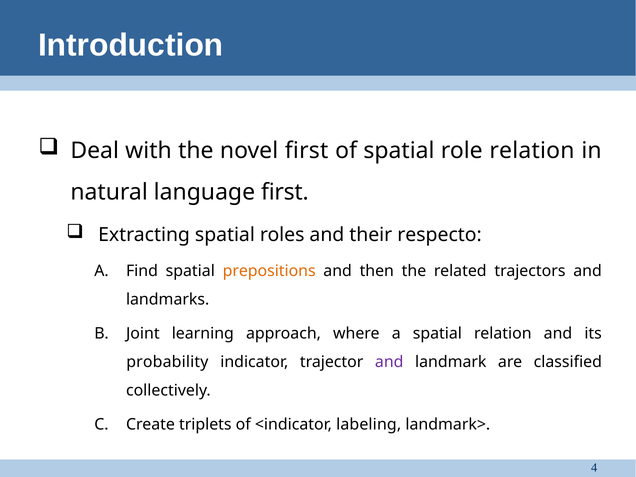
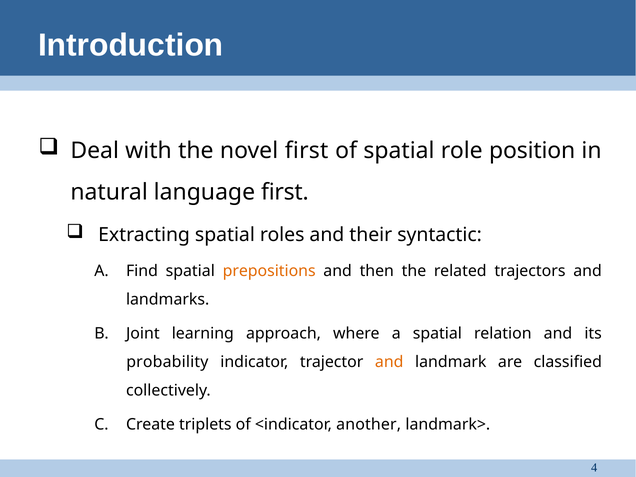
role relation: relation -> position (532, 151)
respecto: respecto -> syntactic (440, 235)
and colour: purple -> orange (389, 362)
labeling: labeling -> another (369, 425)
